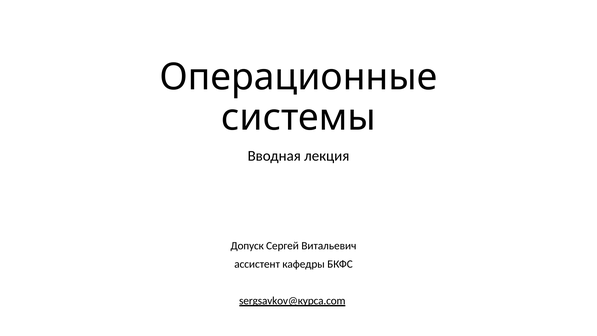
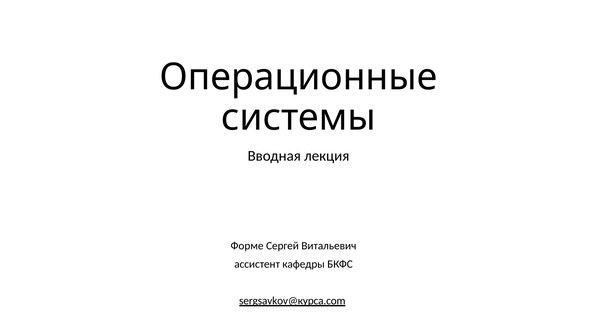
Допуск: Допуск -> Форме (247, 246)
